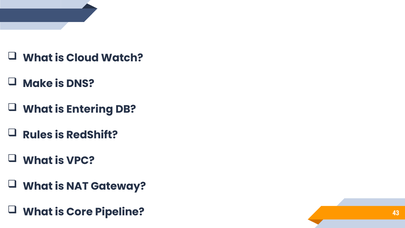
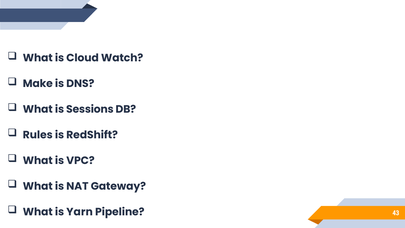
Entering: Entering -> Sessions (90, 109)
Core: Core -> Yarn (80, 212)
